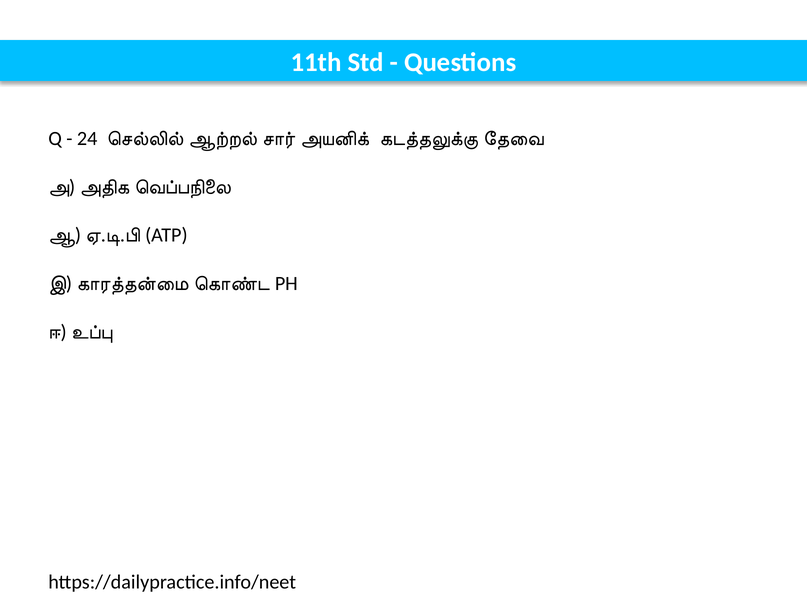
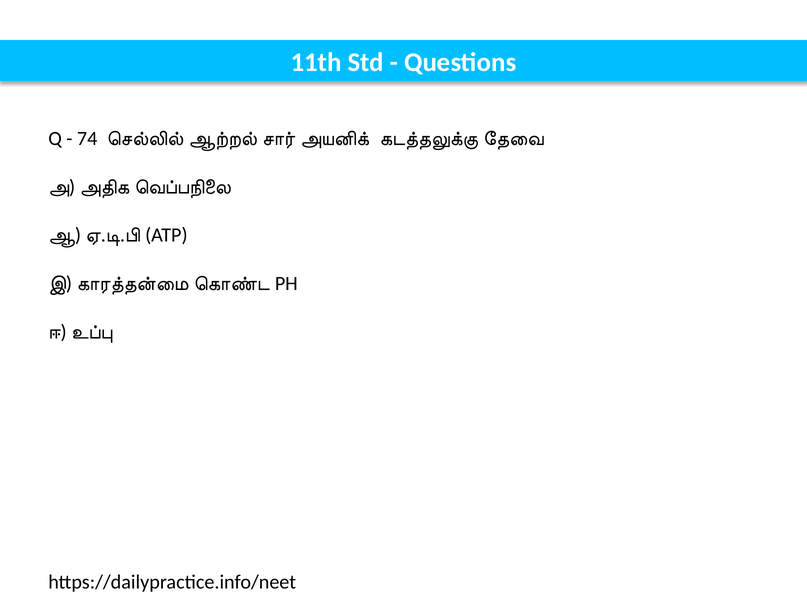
24: 24 -> 74 (87, 139)
